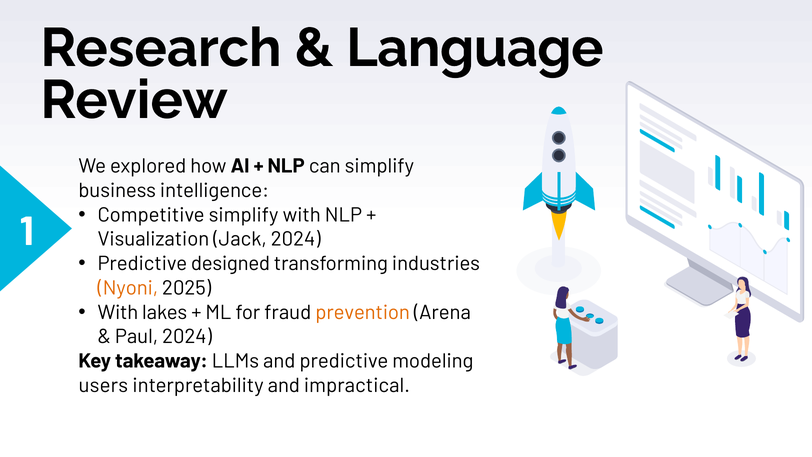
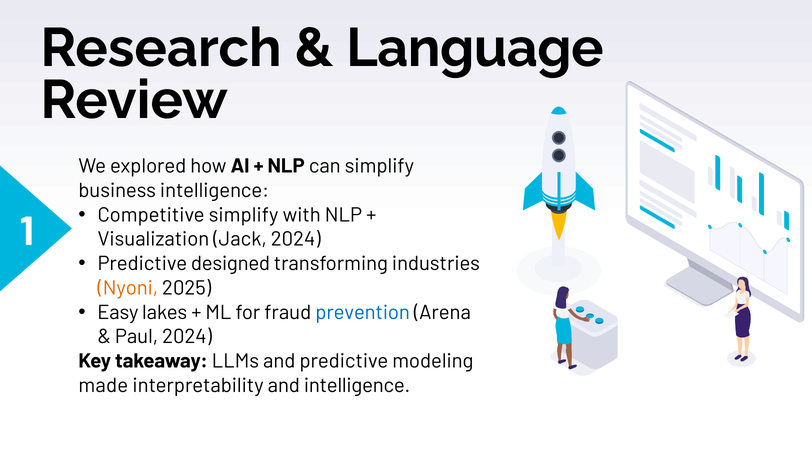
With: With -> Easy (118, 312)
prevention colour: orange -> blue (363, 312)
users: users -> made (103, 385)
and impractical: impractical -> intelligence (357, 385)
